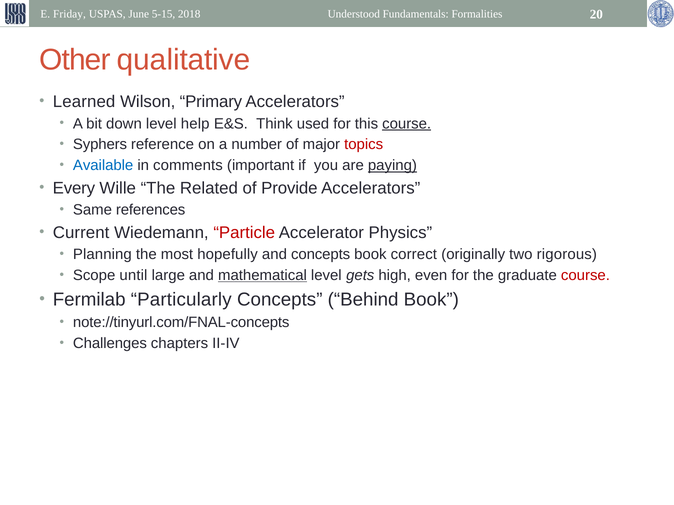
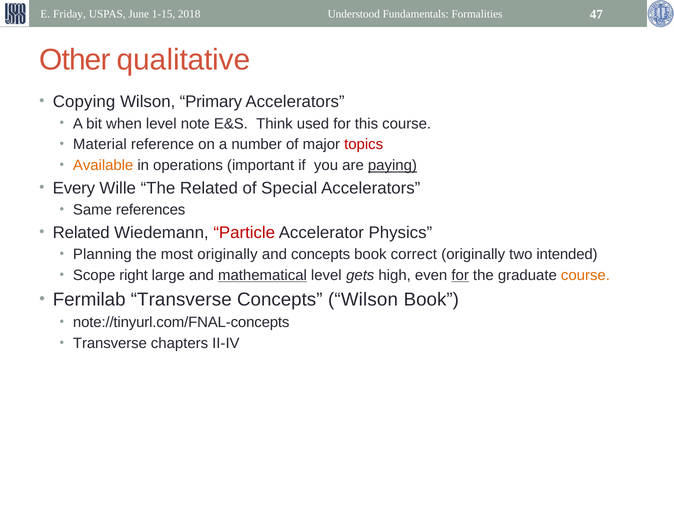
5-15: 5-15 -> 1-15 (163, 14)
20: 20 -> 47 (596, 14)
Learned: Learned -> Copying (84, 102)
down: down -> when (124, 124)
help: help -> note (195, 124)
course underline: present -> none (407, 124)
Syphers: Syphers -> Material (100, 145)
Available colour: blue -> orange (103, 166)
comments: comments -> operations (188, 166)
Provide: Provide -> Special (289, 188)
Current: Current -> Related (81, 233)
most hopefully: hopefully -> originally (228, 255)
rigorous: rigorous -> intended (567, 255)
until: until -> right (134, 276)
for underline: none -> present (460, 276)
course colour: red -> orange (585, 276)
Fermilab Particularly: Particularly -> Transverse (181, 300)
Concepts Behind: Behind -> Wilson (363, 300)
Challenges: Challenges -> Transverse (110, 344)
